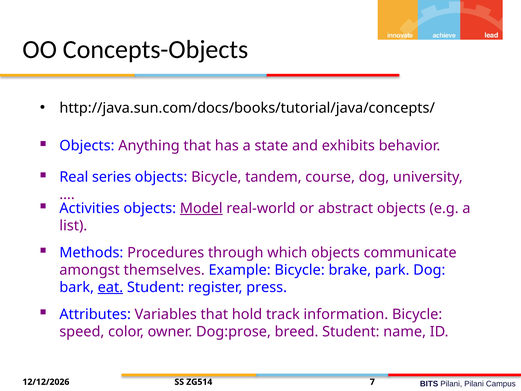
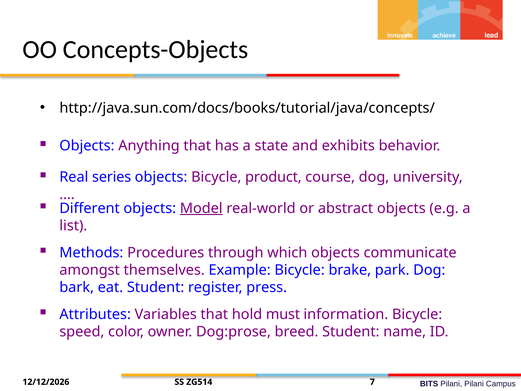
tandem: tandem -> product (273, 177)
Activities: Activities -> Different (90, 208)
eat underline: present -> none (110, 287)
track: track -> must (283, 314)
